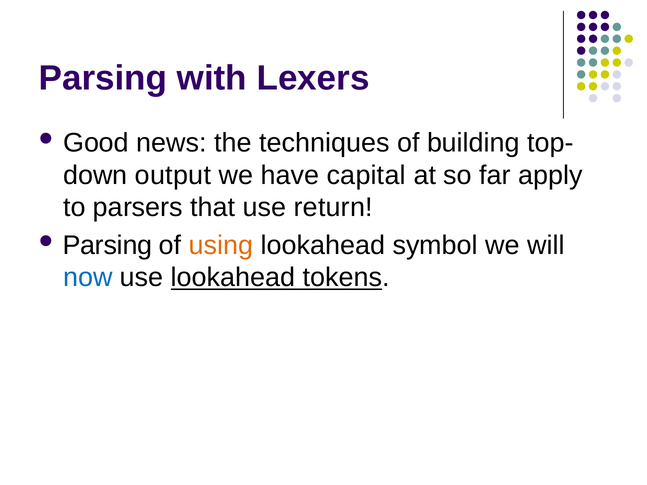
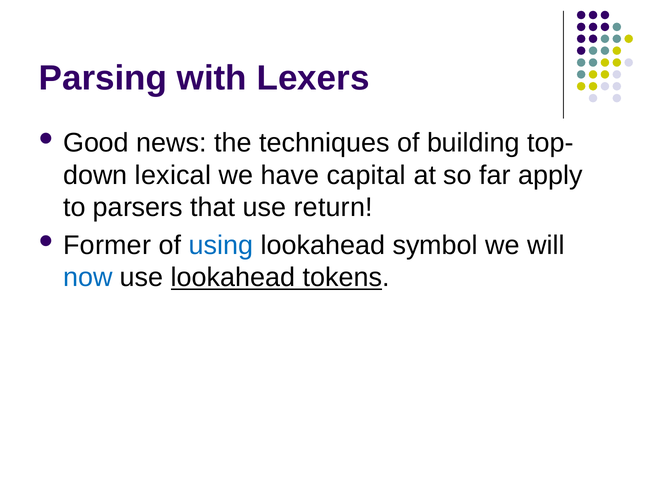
output: output -> lexical (173, 175)
Parsing: Parsing -> Former (107, 245)
using colour: orange -> blue (221, 245)
